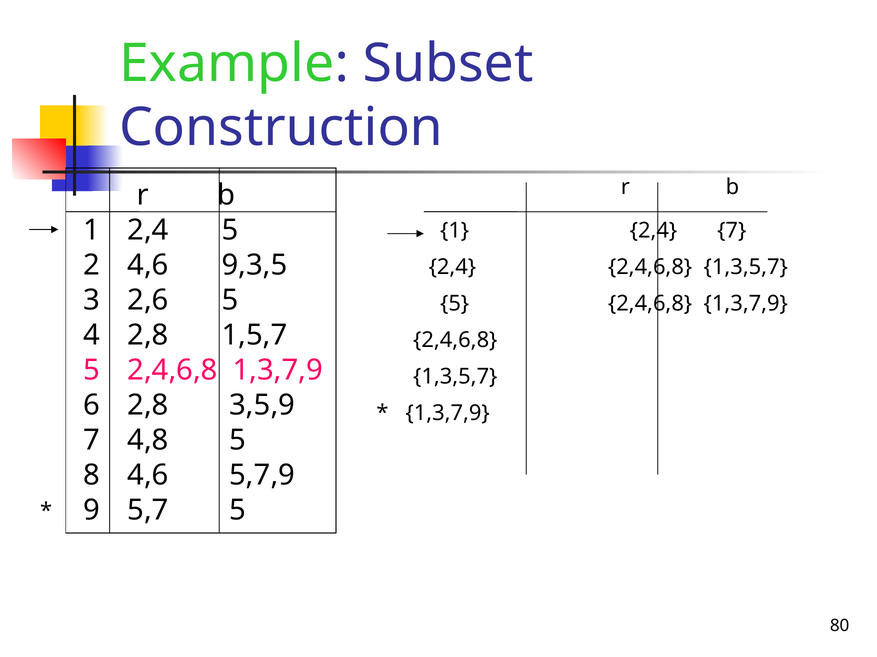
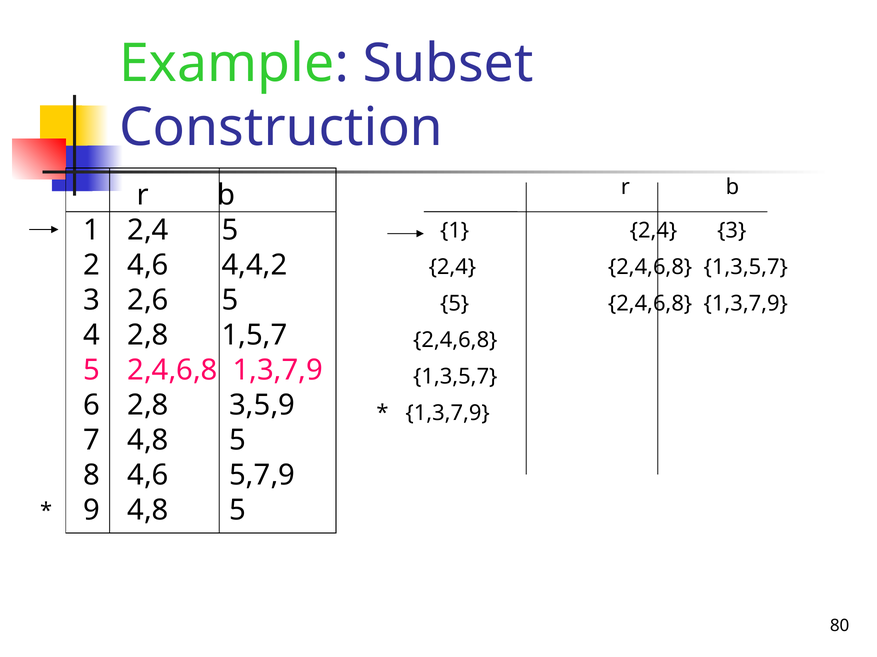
2,4 7: 7 -> 3 (732, 231)
9,3,5: 9,3,5 -> 4,4,2 (255, 265)
5,7: 5,7 -> 4,8 (148, 511)
